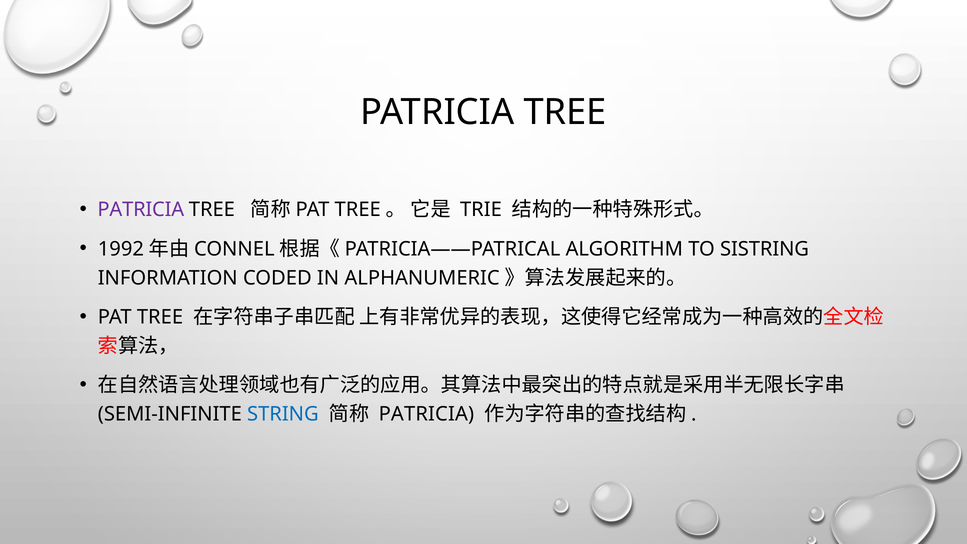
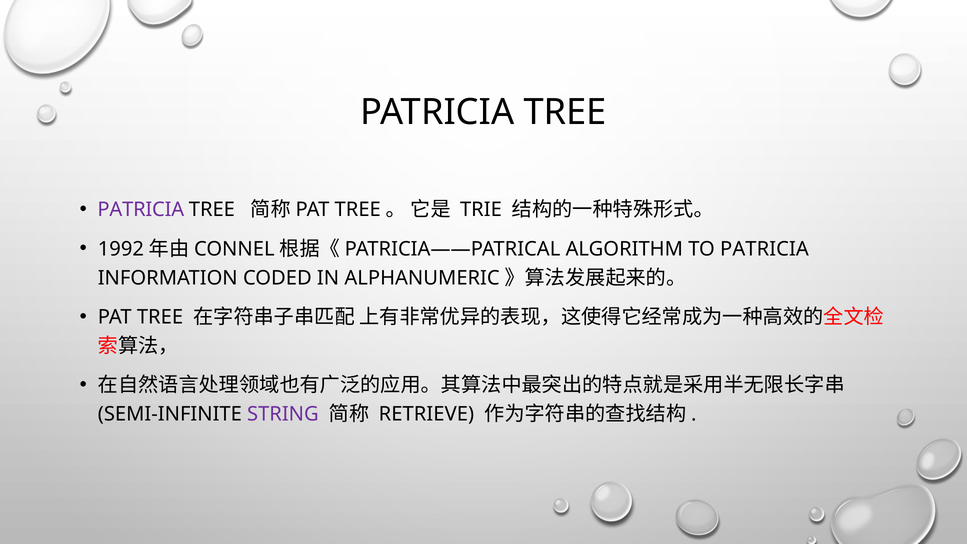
TO SISTRING: SISTRING -> PATRICIA (764, 249)
STRING colour: blue -> purple (283, 414)
PATRICIA: PATRICIA -> RETRIEVE (426, 414)
